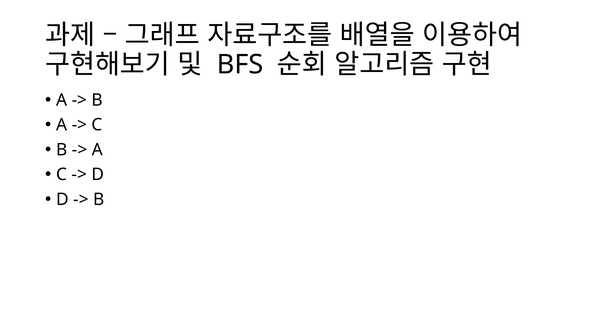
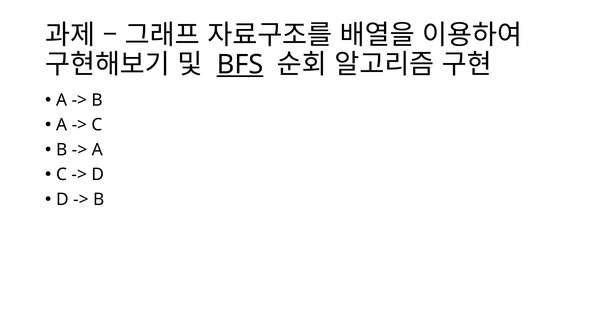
BFS underline: none -> present (240, 64)
